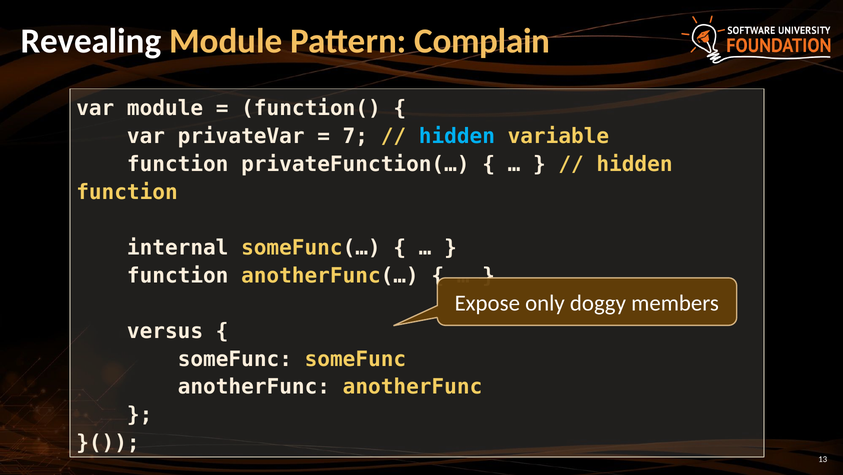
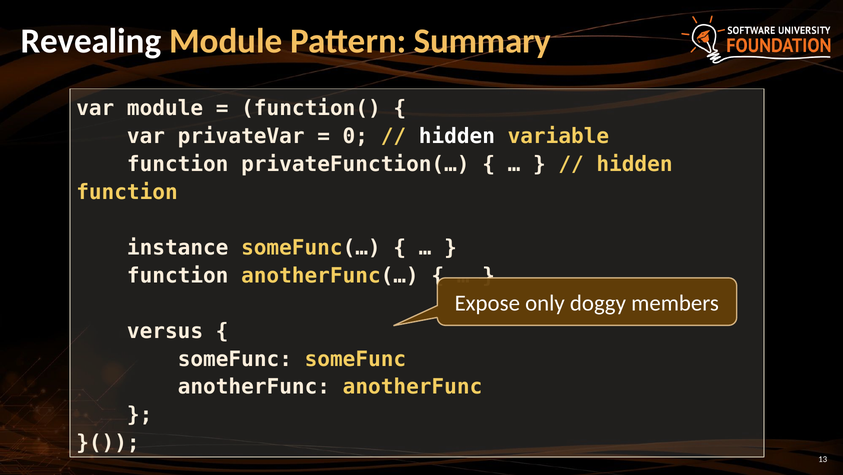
Complain: Complain -> Summary (482, 41)
7: 7 -> 0 (355, 136)
hidden colour: light blue -> white (457, 136)
internal: internal -> instance (178, 247)
